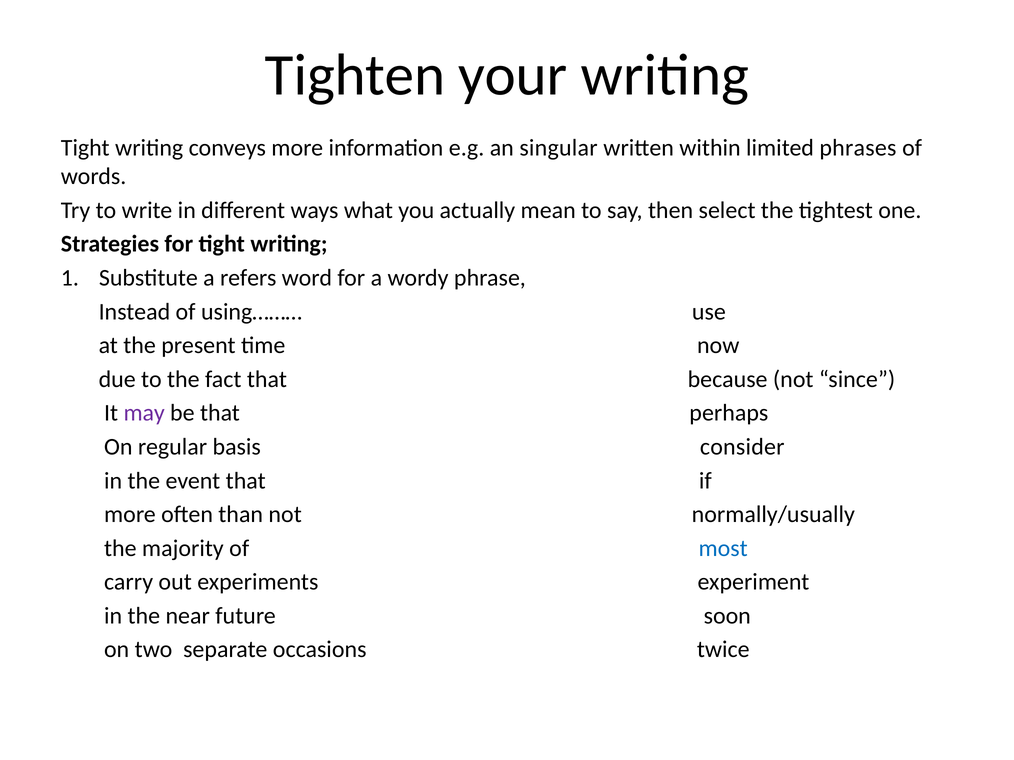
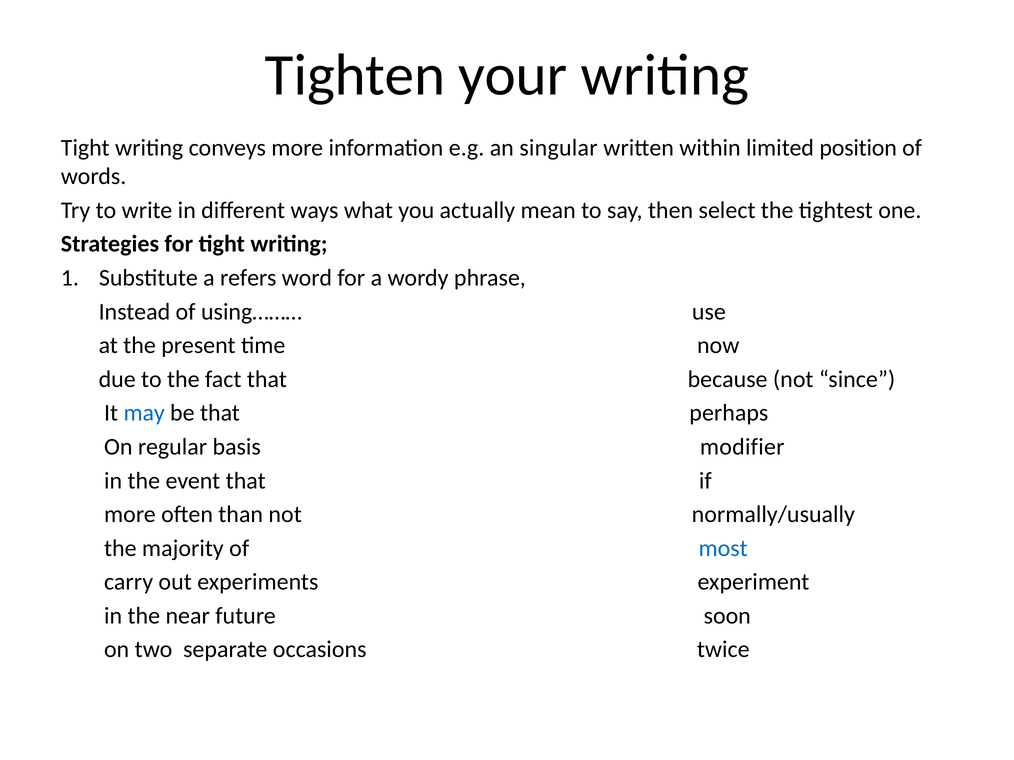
phrases: phrases -> position (858, 148)
may colour: purple -> blue (144, 413)
consider: consider -> modifier (742, 447)
